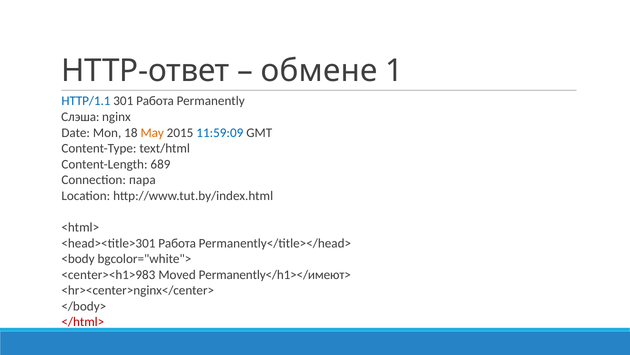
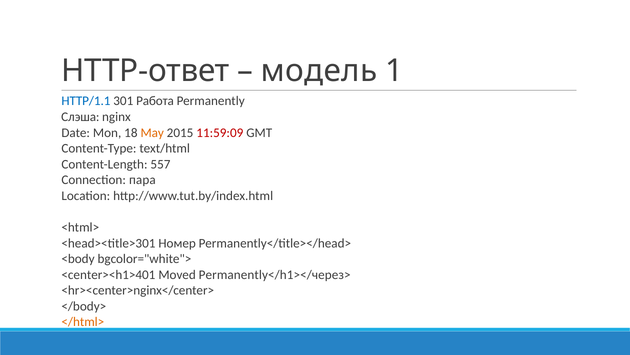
обмене: обмене -> модель (319, 71)
11:59:09 colour: blue -> red (220, 132)
689: 689 -> 557 (160, 164)
<head><title>301 Работа: Работа -> Номер (177, 243)
<center><h1>983: <center><h1>983 -> <center><h1>401 (108, 274)
Permanently</h1></имеют>: Permanently</h1></имеют> -> Permanently</h1></через> (275, 274)
</html> colour: red -> orange (83, 322)
